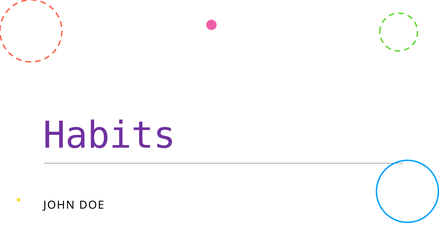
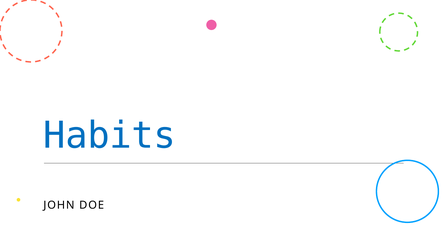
Habits colour: purple -> blue (110, 136)
